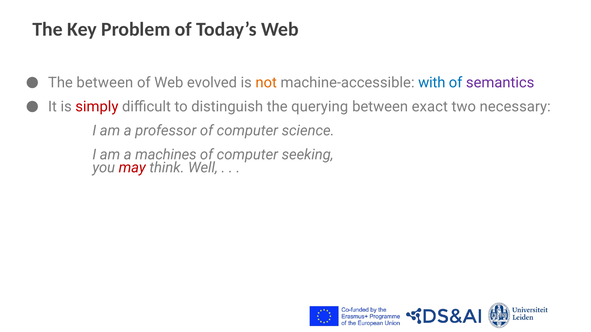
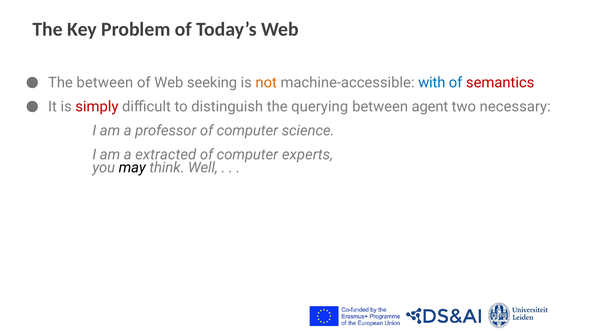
evolved: evolved -> seeking (212, 83)
semantics colour: purple -> red (500, 83)
exact: exact -> agent (430, 107)
machines: machines -> extracted (166, 155)
seeking: seeking -> experts (307, 155)
may colour: red -> black (132, 168)
